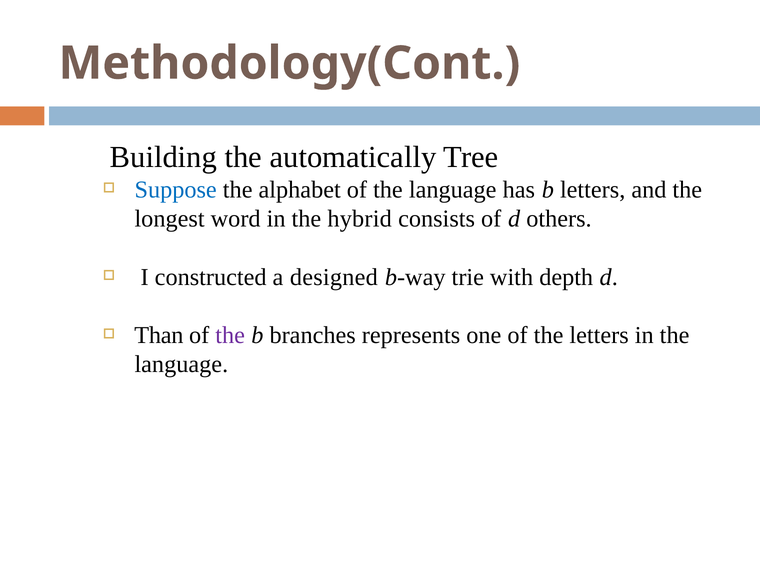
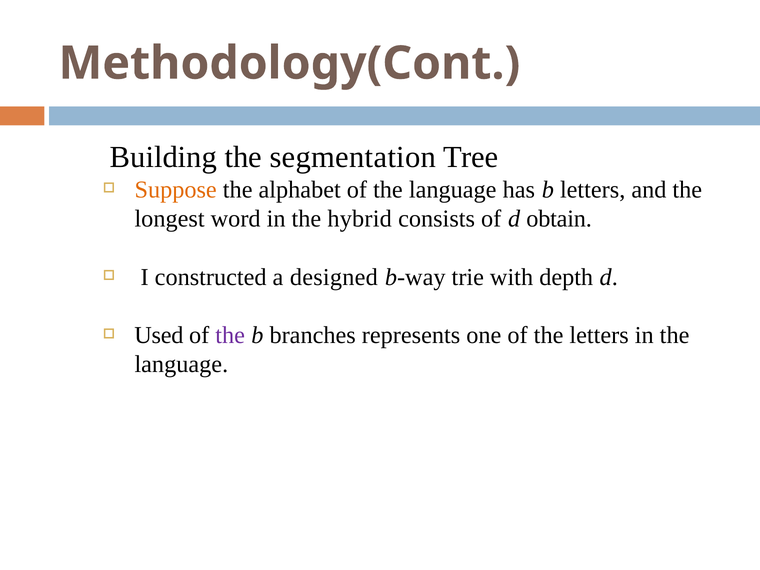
automatically: automatically -> segmentation (353, 157)
Suppose colour: blue -> orange (176, 190)
others: others -> obtain (559, 219)
Than: Than -> Used (159, 335)
